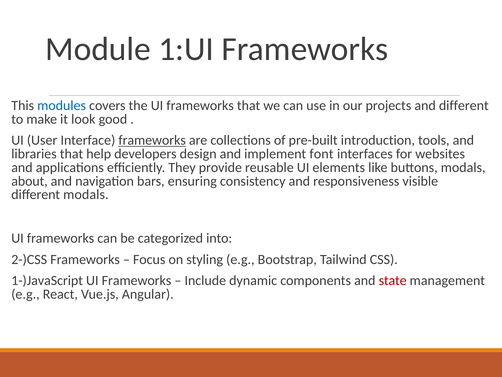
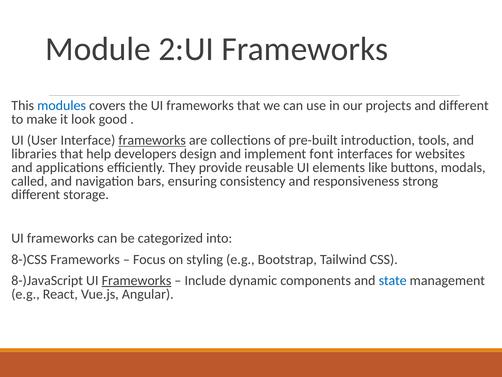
1:UI: 1:UI -> 2:UI (186, 49)
about: about -> called (29, 181)
visible: visible -> strong (420, 181)
different modals: modals -> storage (86, 194)
2-)CSS: 2-)CSS -> 8-)CSS (29, 259)
1-)JavaScript: 1-)JavaScript -> 8-)JavaScript (47, 280)
Frameworks underline: none -> present (136, 280)
state colour: red -> blue (393, 280)
